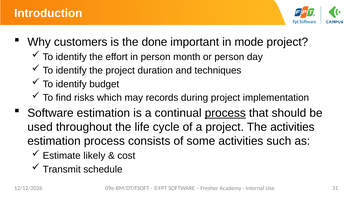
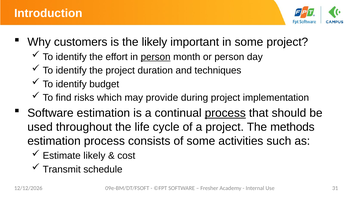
the done: done -> likely (154, 42)
in mode: mode -> some (249, 42)
person underline: none -> present (156, 57)
records: records -> provide (162, 98)
The activities: activities -> methods (292, 127)
